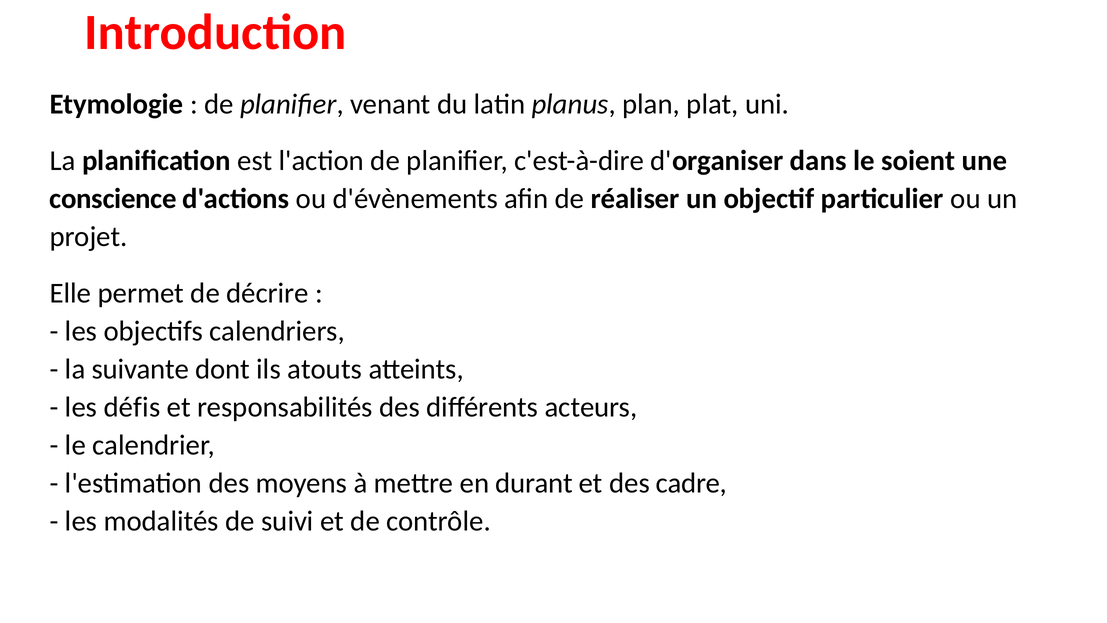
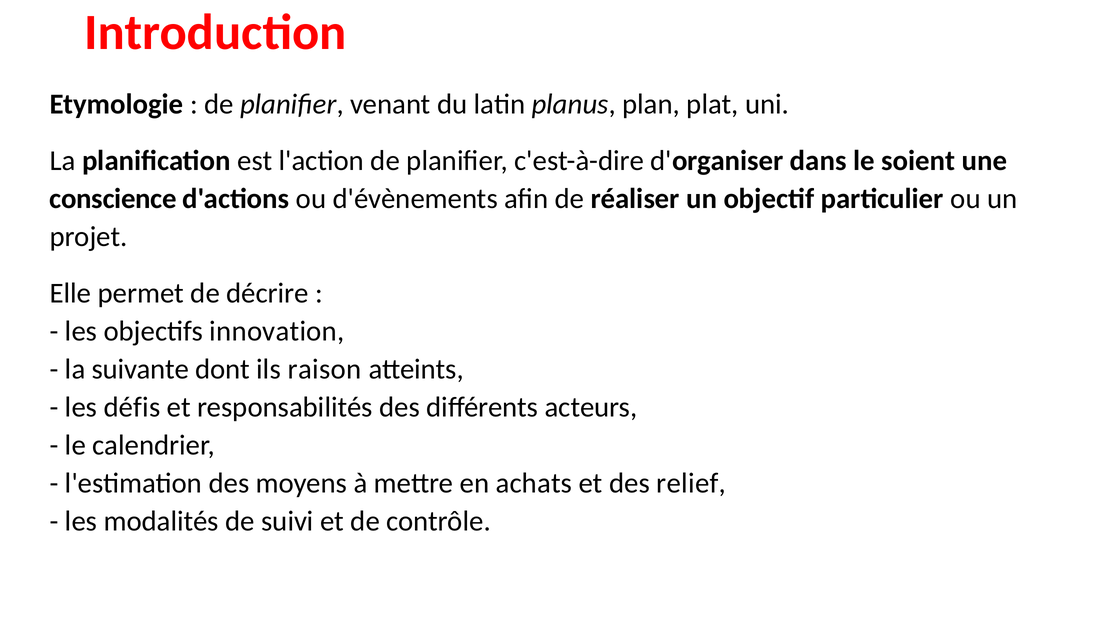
calendriers: calendriers -> innovation (277, 331)
atouts: atouts -> raison (325, 369)
durant: durant -> achats (534, 483)
cadre: cadre -> relief (691, 483)
